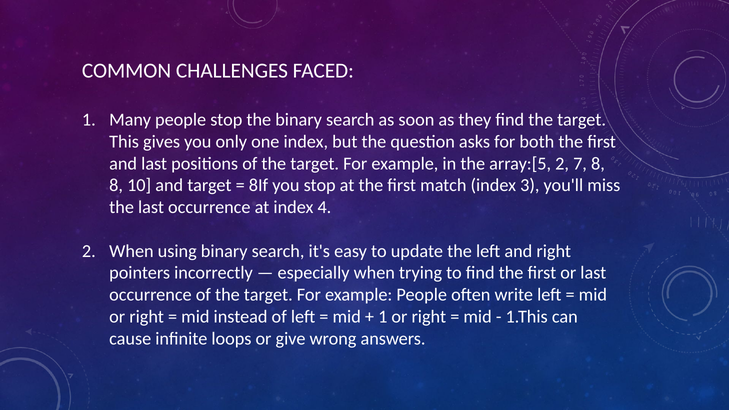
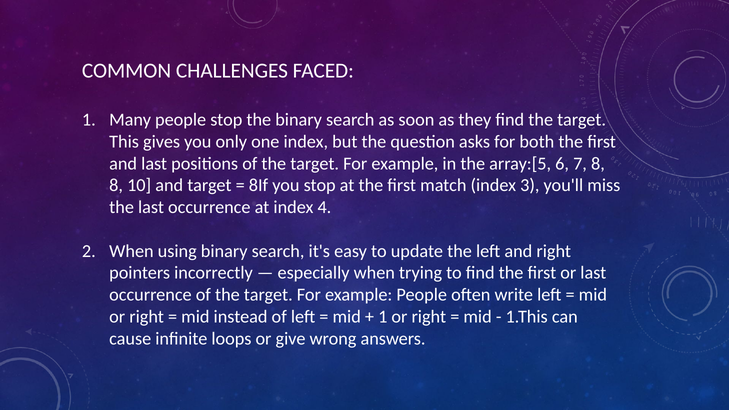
array:[5 2: 2 -> 6 (562, 164)
